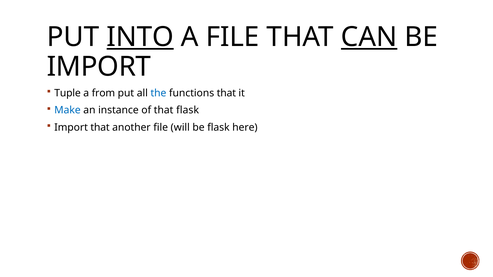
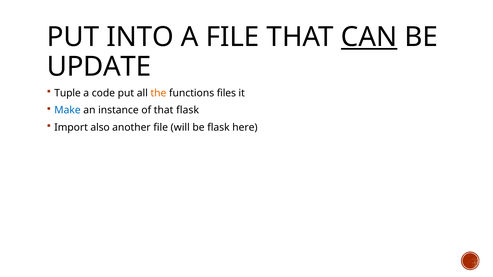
INTO underline: present -> none (140, 37)
IMPORT: IMPORT -> UPDATE (99, 67)
from: from -> code (103, 93)
the colour: blue -> orange (158, 93)
functions that: that -> files (226, 93)
Import that: that -> also (100, 128)
